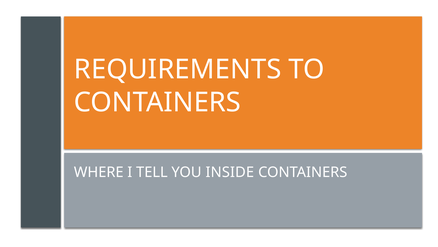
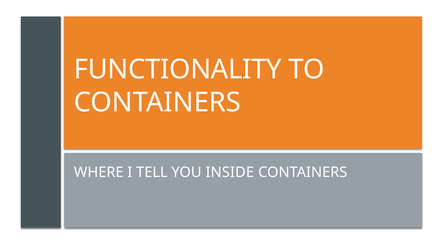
REQUIREMENTS: REQUIREMENTS -> FUNCTIONALITY (178, 69)
